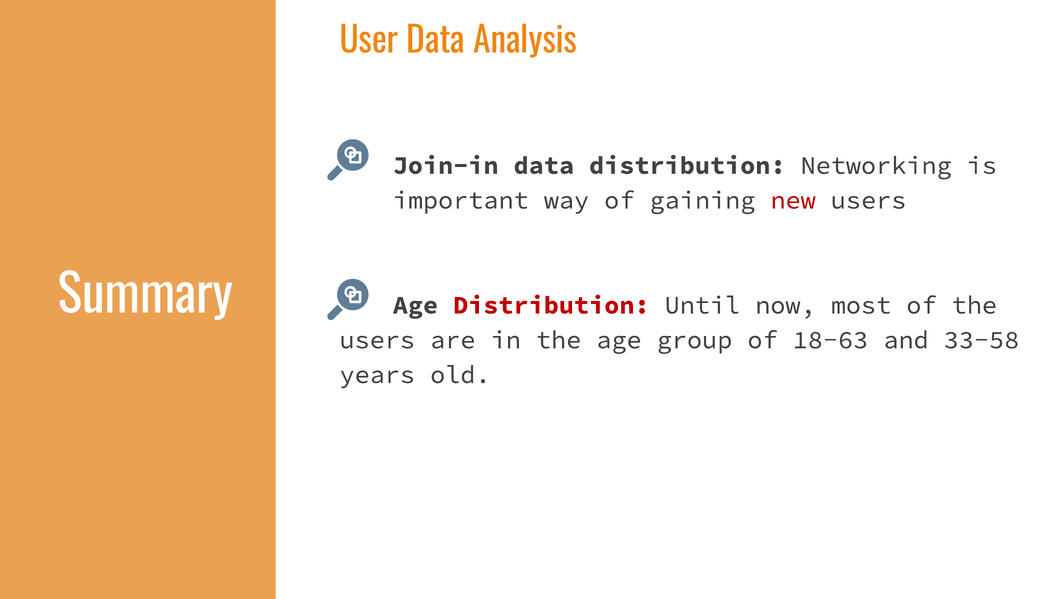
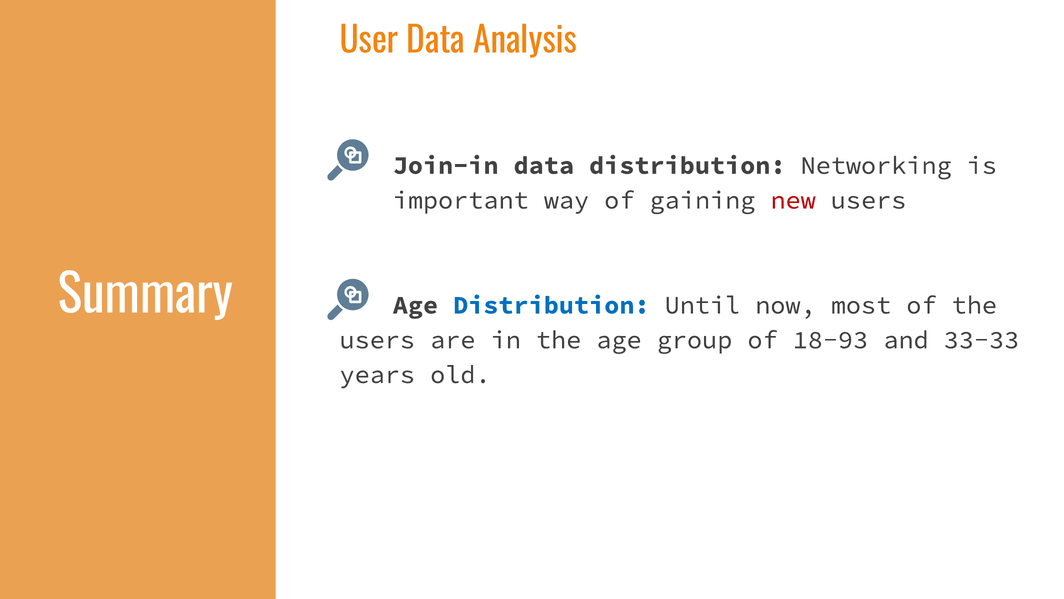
Distribution colour: red -> blue (551, 305)
18-63: 18-63 -> 18-93 (830, 340)
33-58: 33-58 -> 33-33 (982, 340)
